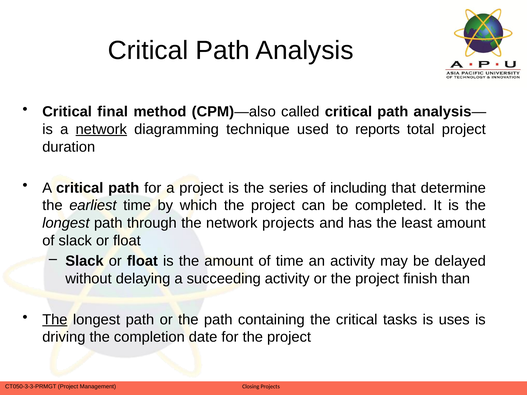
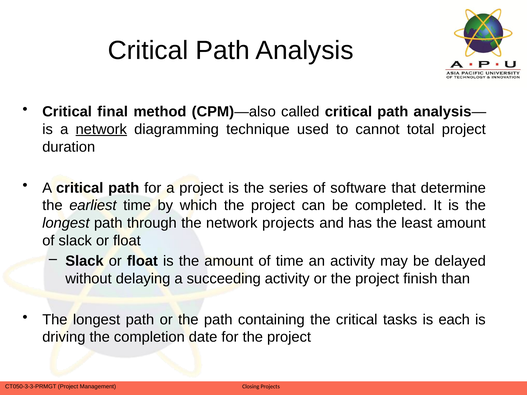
reports: reports -> cannot (378, 129)
including: including -> software (358, 188)
The underline: present -> none (55, 320)
uses: uses -> each (454, 320)
